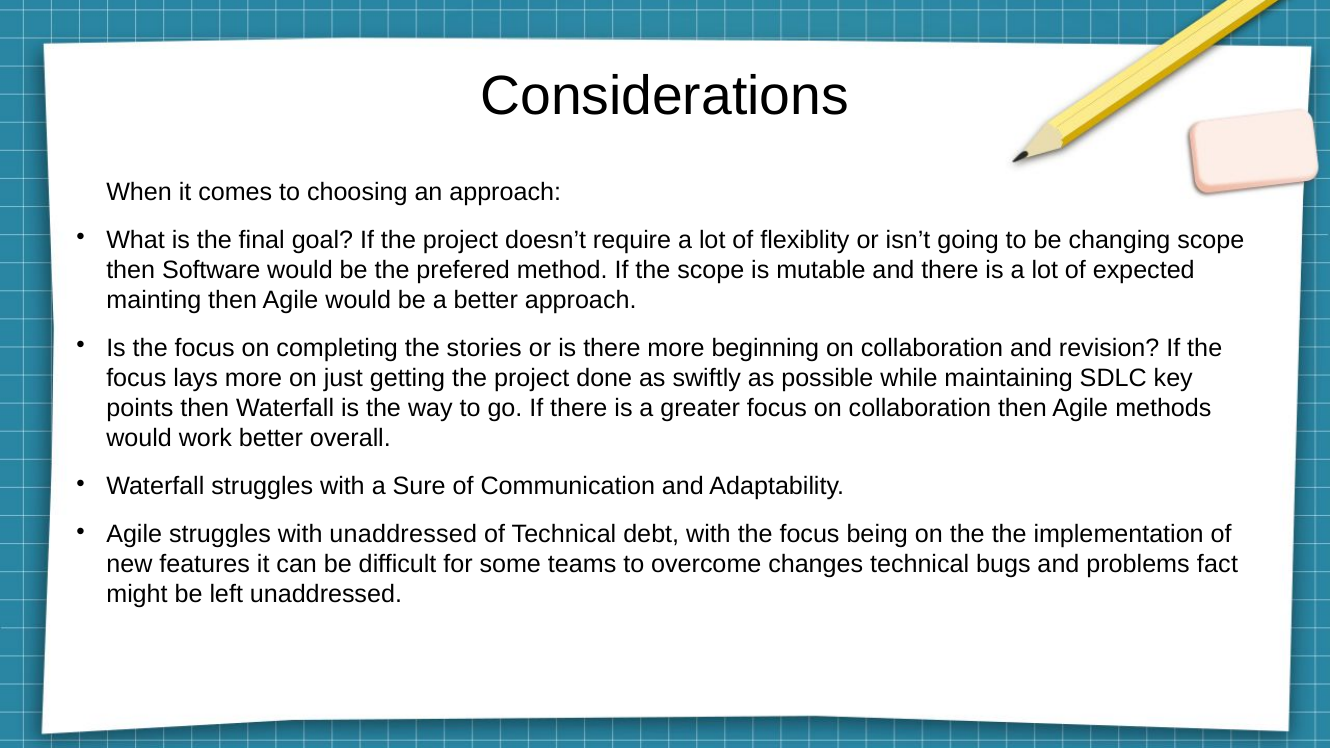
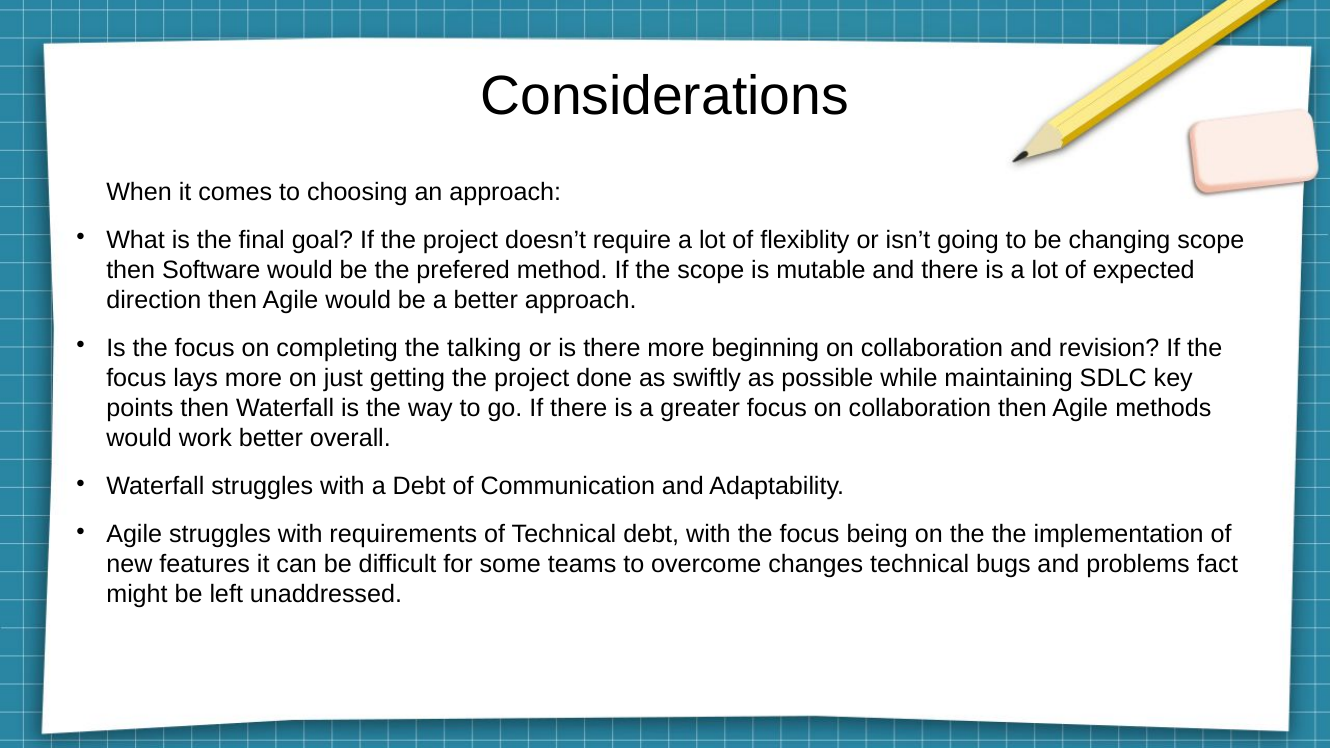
mainting: mainting -> direction (154, 300)
stories: stories -> talking (484, 348)
a Sure: Sure -> Debt (419, 486)
with unaddressed: unaddressed -> requirements (403, 534)
